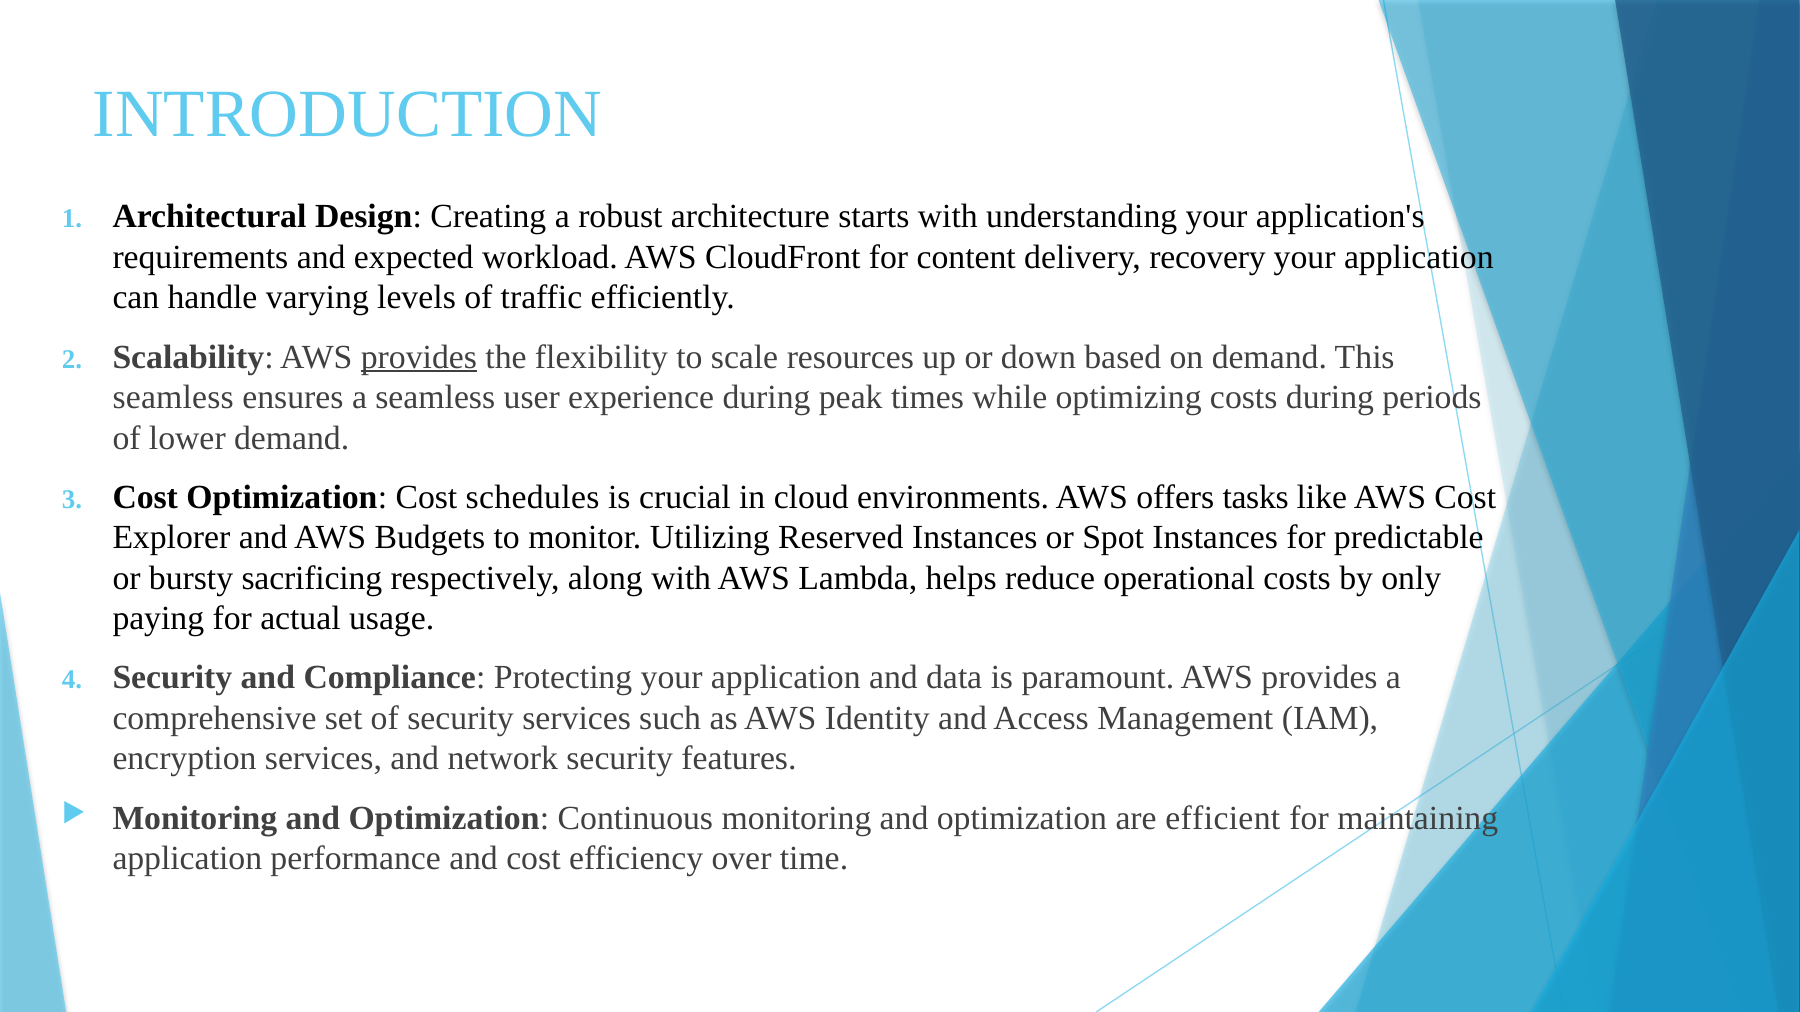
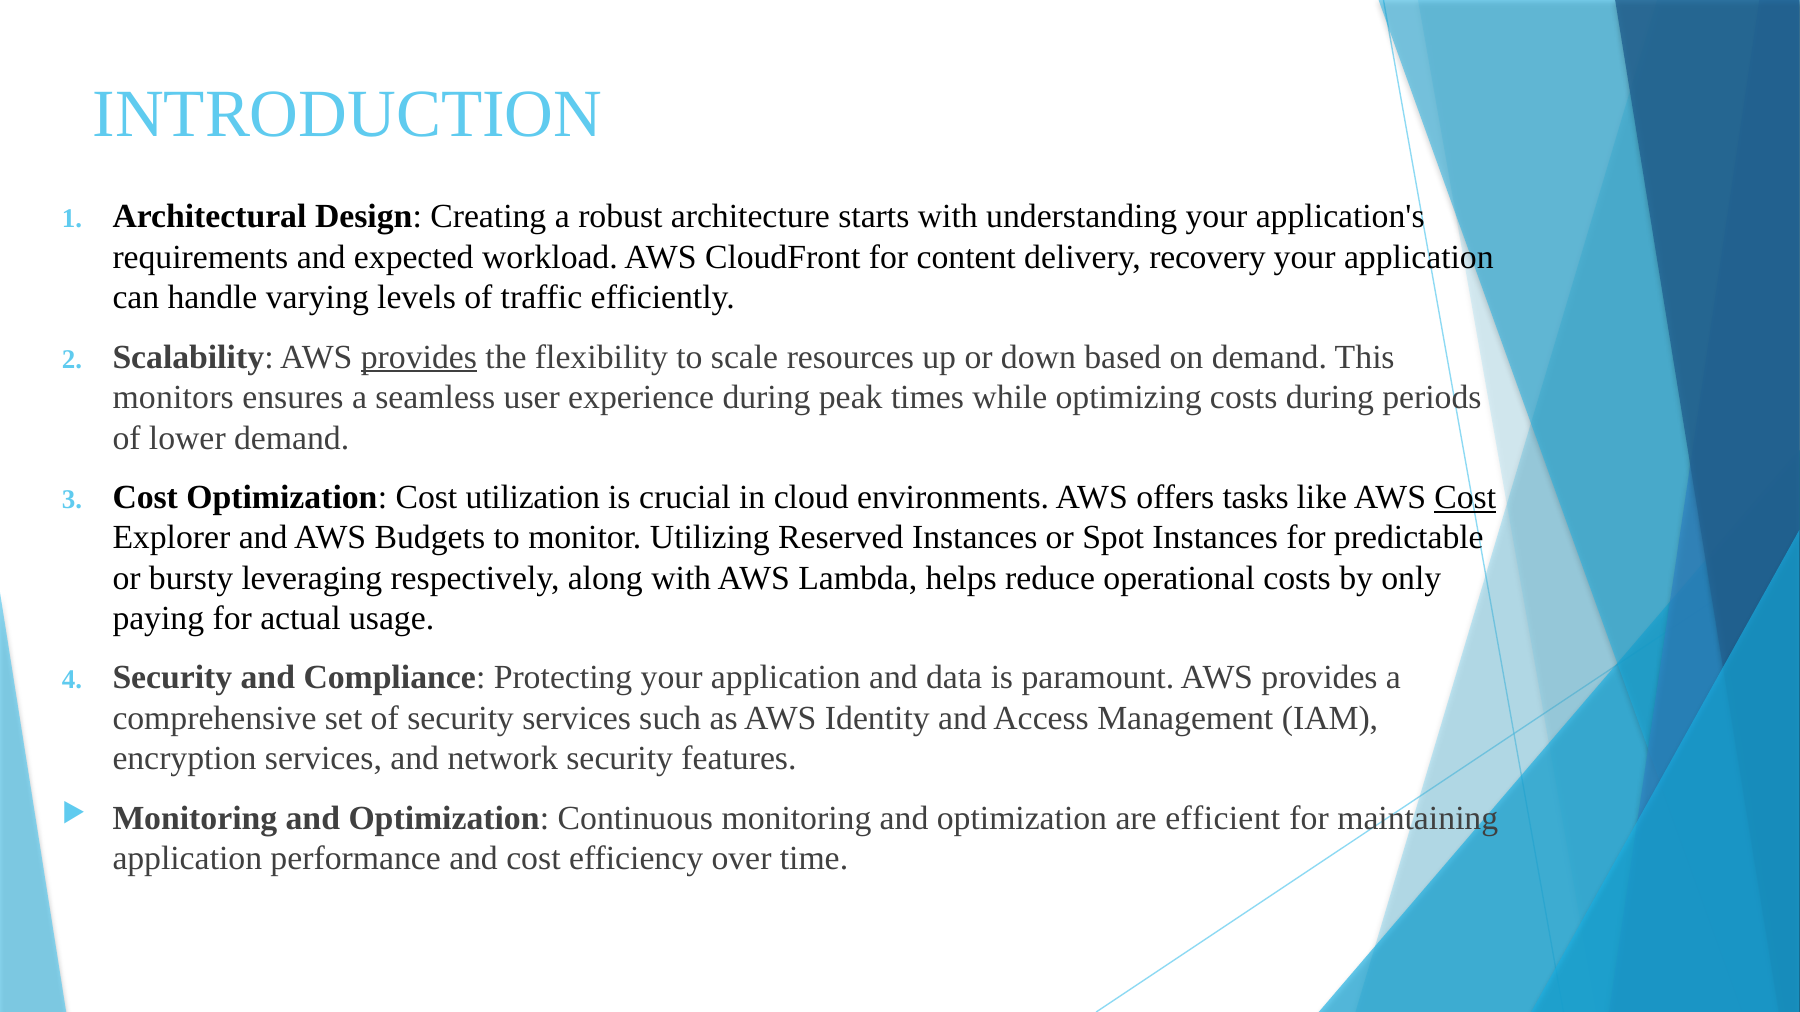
seamless: seamless -> monitors (173, 398)
schedules: schedules -> utilization (533, 497)
Cost underline: none -> present (1465, 497)
sacrificing: sacrificing -> leveraging (312, 578)
